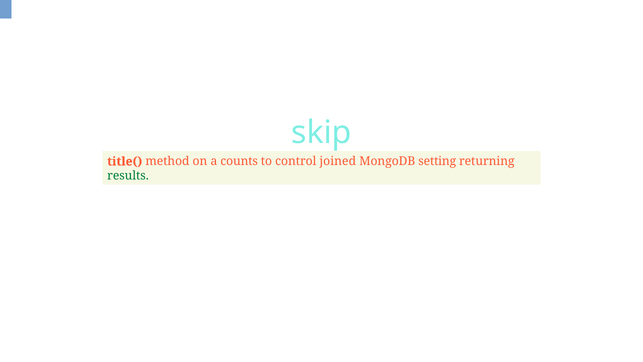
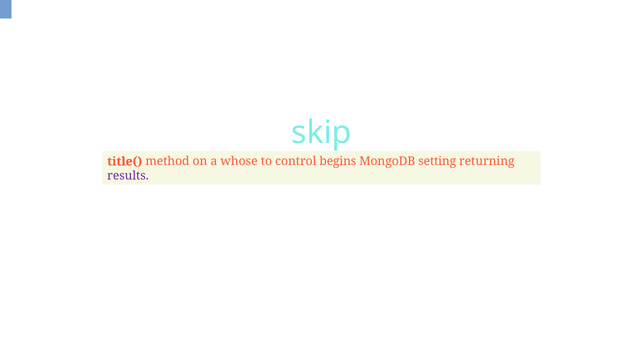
counts: counts -> whose (239, 161)
joined: joined -> begins (338, 161)
results colour: green -> purple (128, 176)
